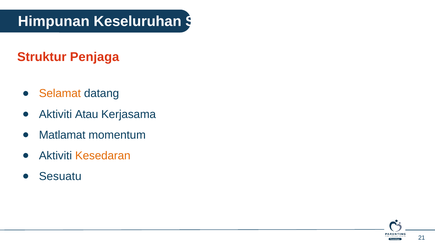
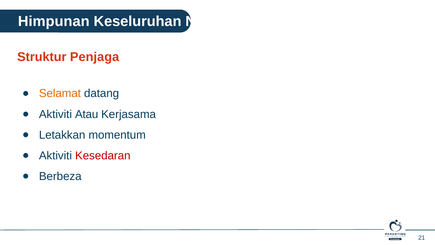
Seni: Seni -> Nilai (200, 21)
Matlamat: Matlamat -> Letakkan (62, 135)
Kesedaran colour: orange -> red (103, 155)
Sesuatu: Sesuatu -> Berbeza (60, 176)
